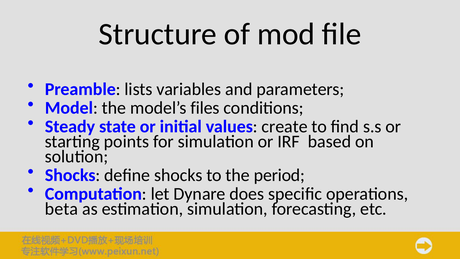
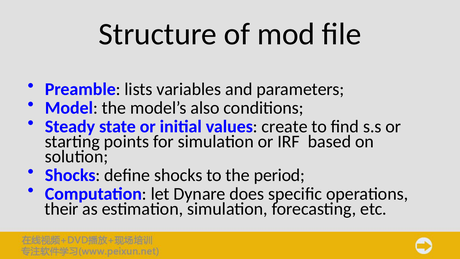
files: files -> also (205, 108)
beta: beta -> their (62, 209)
